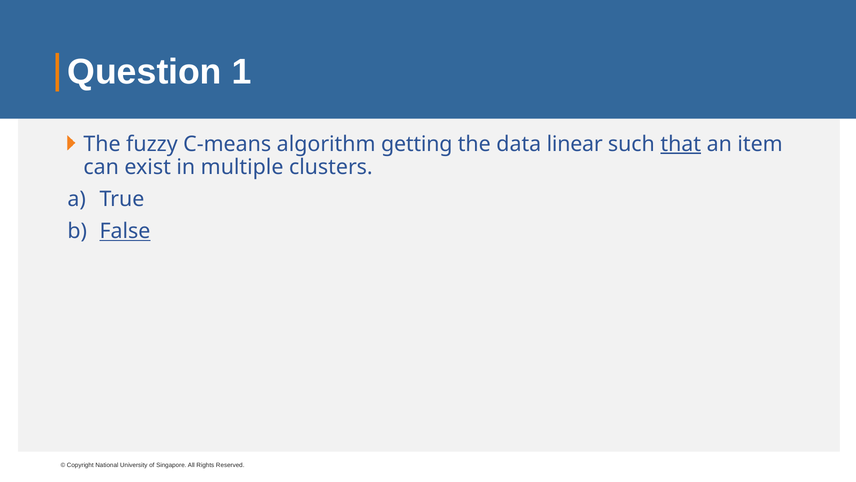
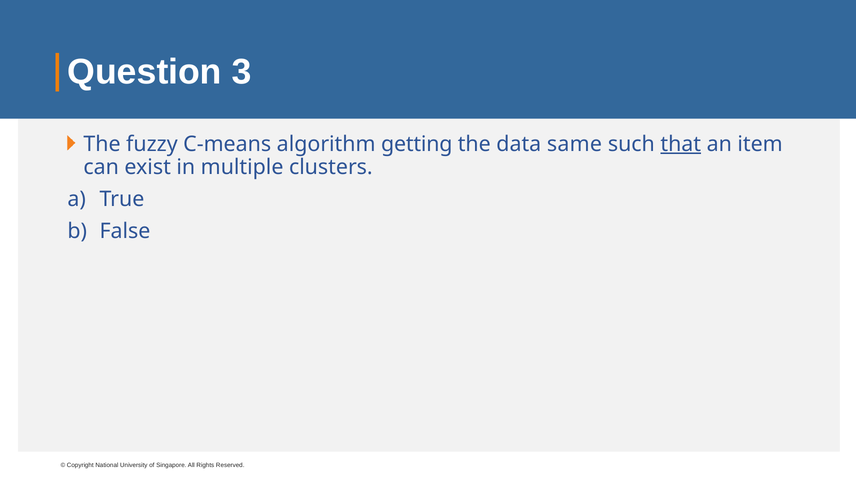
1: 1 -> 3 (242, 72)
linear: linear -> same (574, 144)
False underline: present -> none (125, 231)
